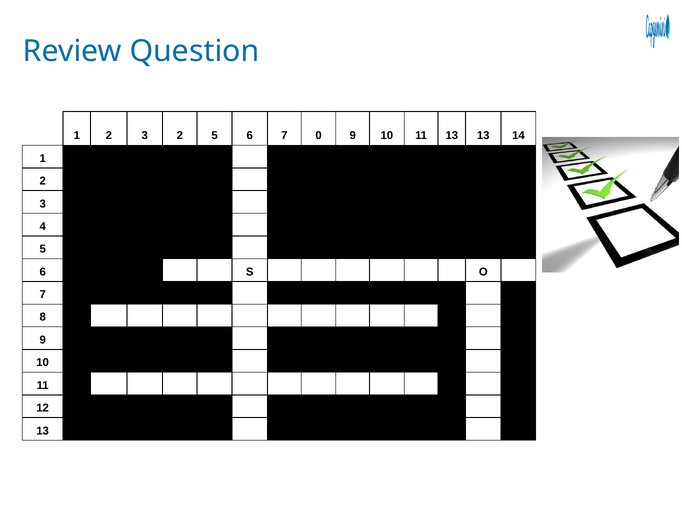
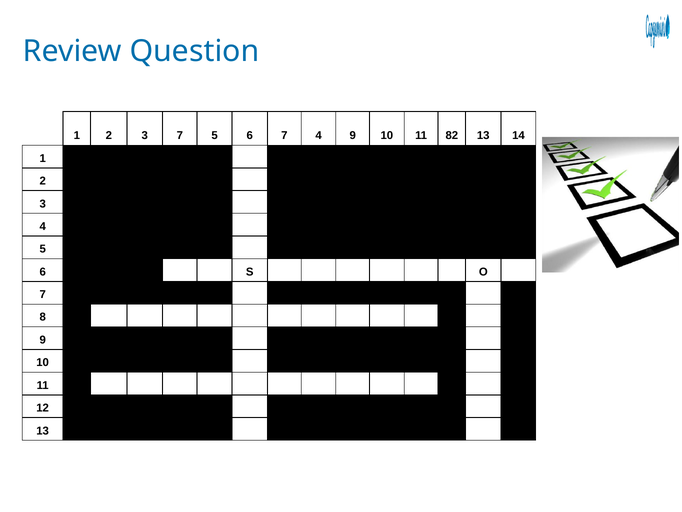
3 2: 2 -> 7 (180, 136)
7 0: 0 -> 4 (319, 136)
11 13: 13 -> 82 (452, 136)
